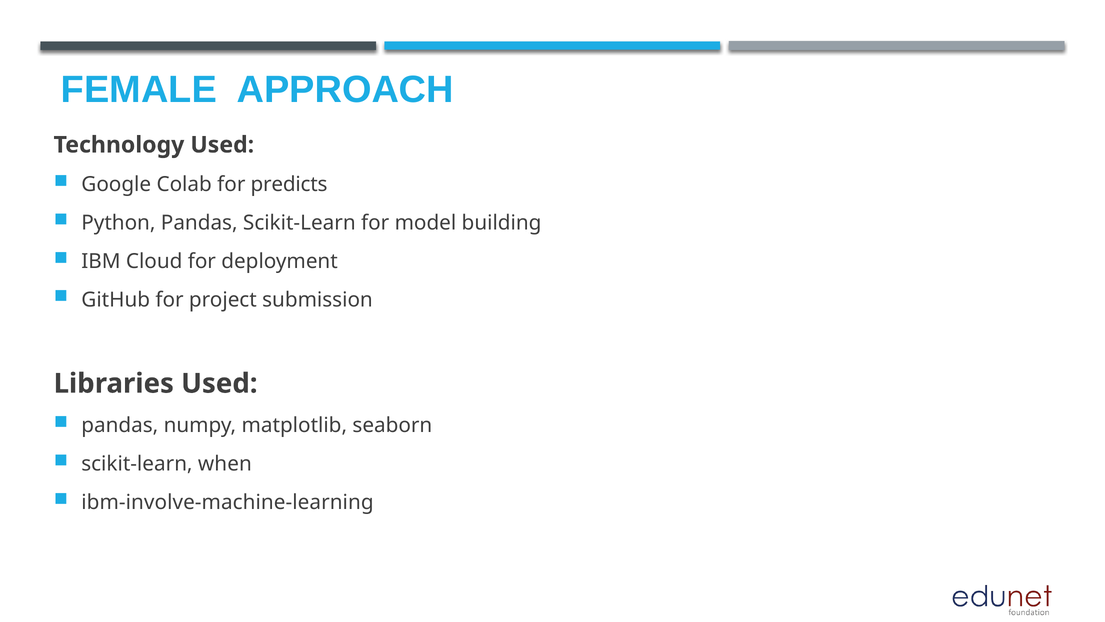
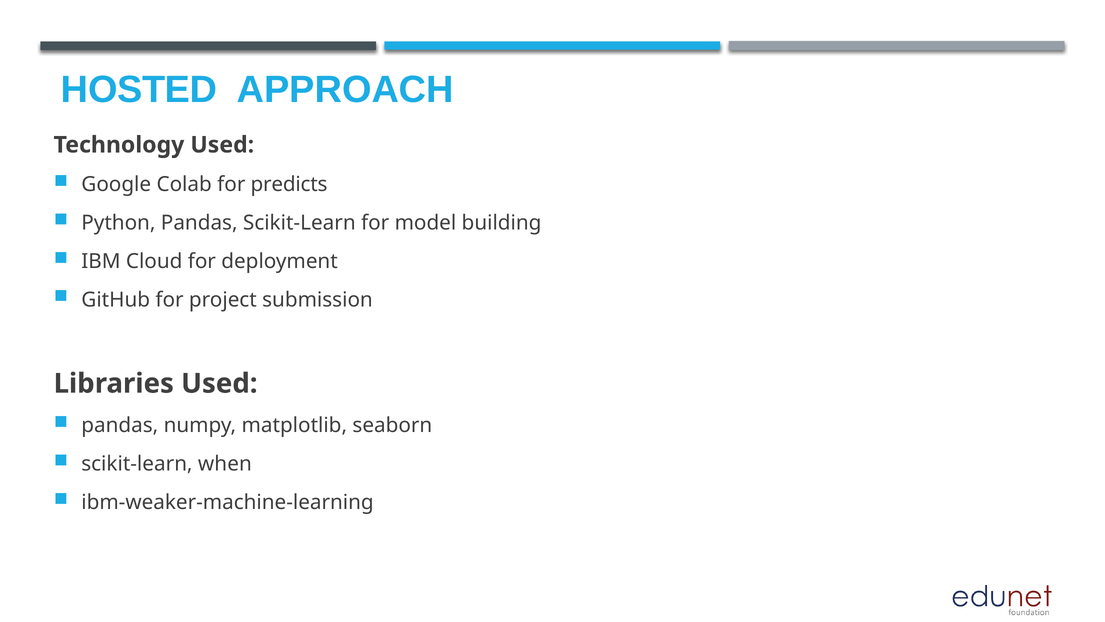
FEMALE: FEMALE -> HOSTED (139, 90)
ibm-involve-machine-learning: ibm-involve-machine-learning -> ibm-weaker-machine-learning (228, 502)
